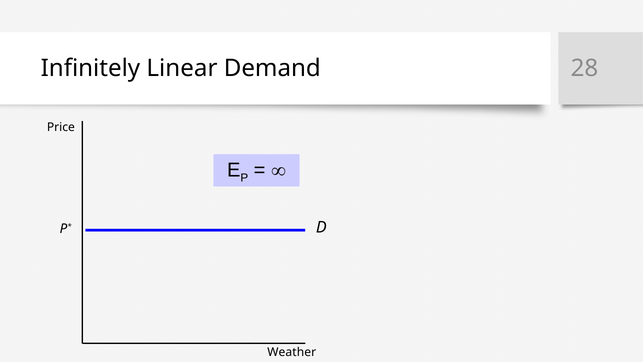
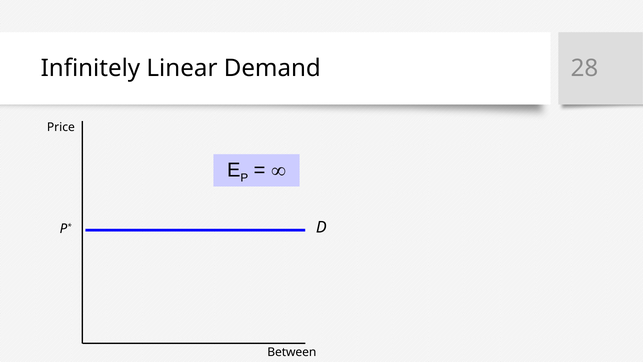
Weather: Weather -> Between (292, 352)
